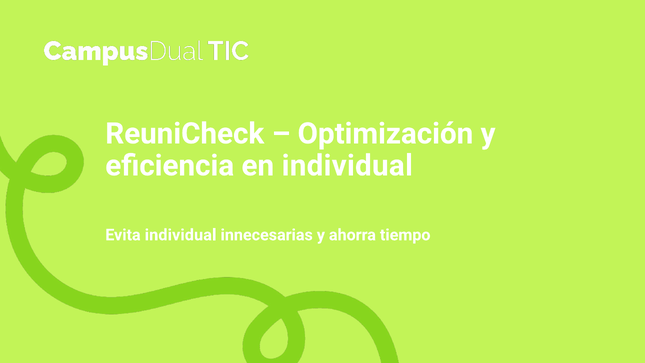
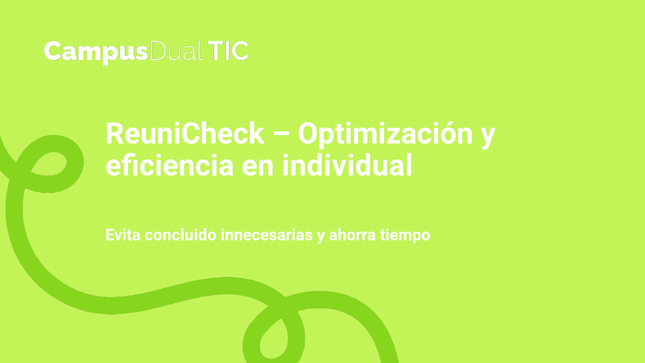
Evita individual: individual -> concluido (181, 235)
